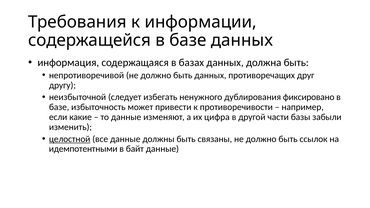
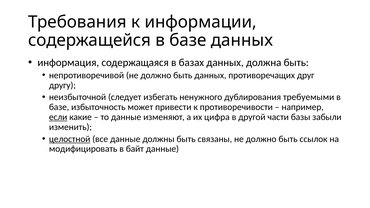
фиксировано: фиксировано -> требуемыми (309, 97)
если underline: none -> present (58, 117)
идемпотентными: идемпотентными -> модифицировать (83, 149)
